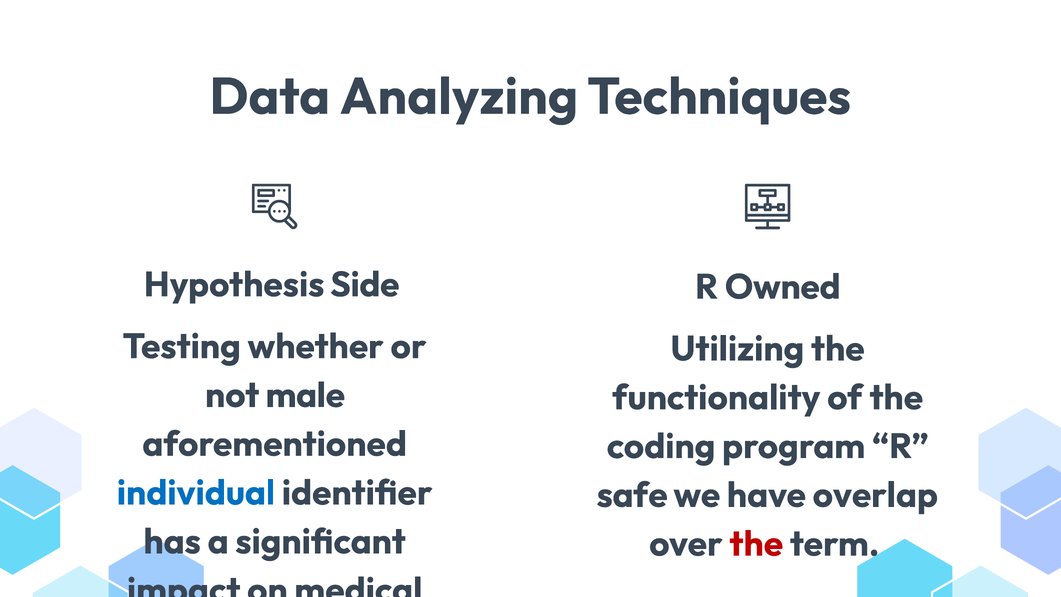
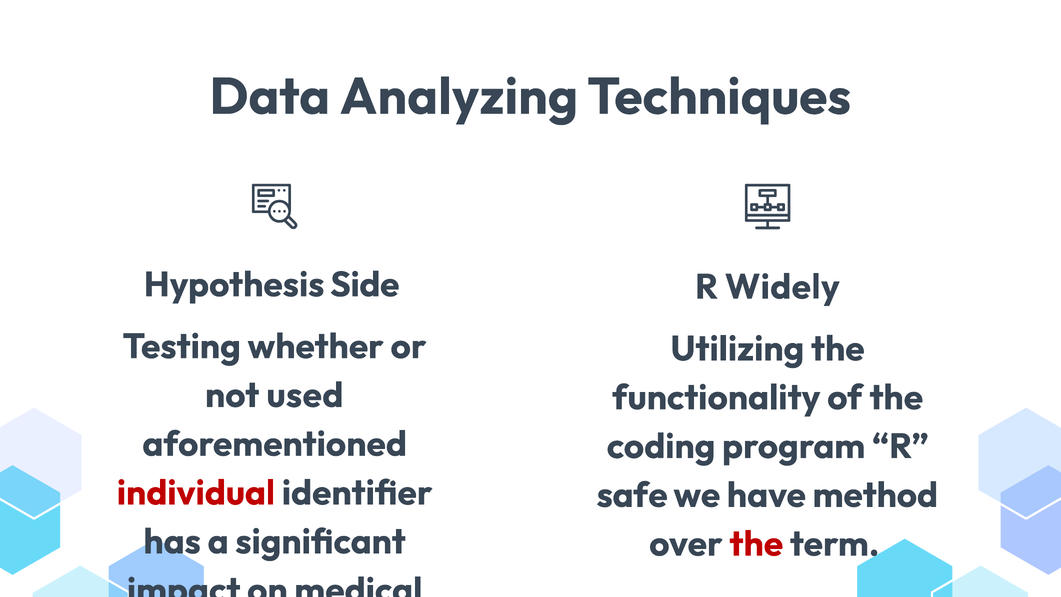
Owned: Owned -> Widely (782, 287)
male: male -> used (305, 395)
individual colour: blue -> red (196, 493)
overlap: overlap -> method (875, 495)
